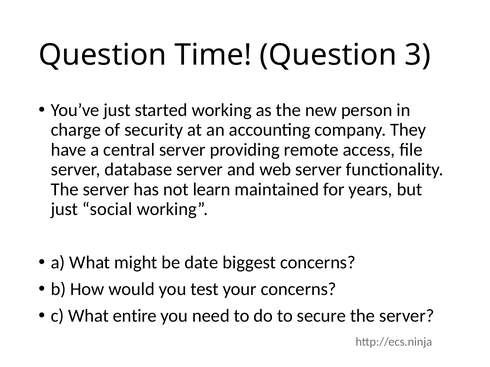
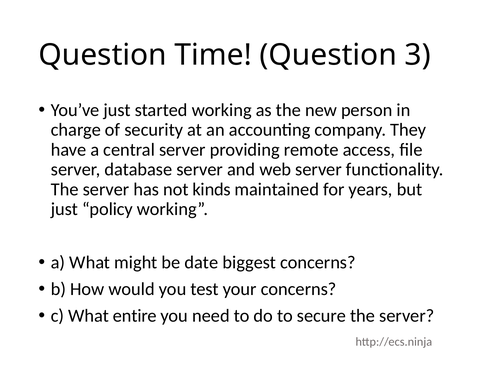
learn: learn -> kinds (212, 190)
social: social -> policy (107, 209)
